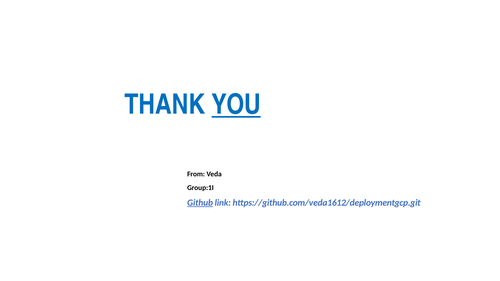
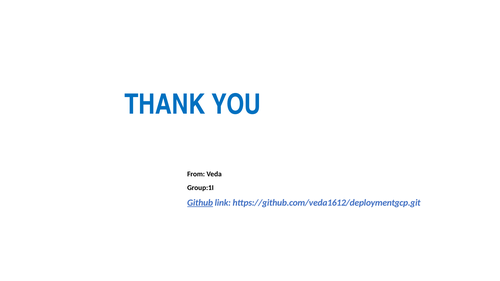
YOU underline: present -> none (236, 105)
